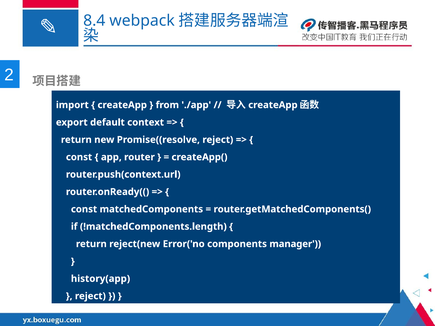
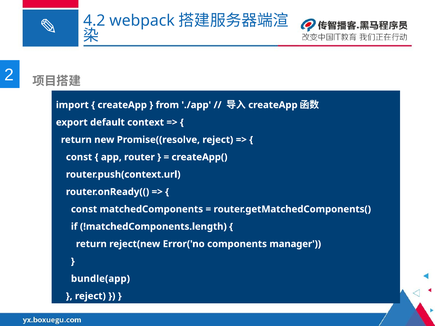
8.4: 8.4 -> 4.2 (94, 21)
history(app: history(app -> bundle(app (100, 279)
